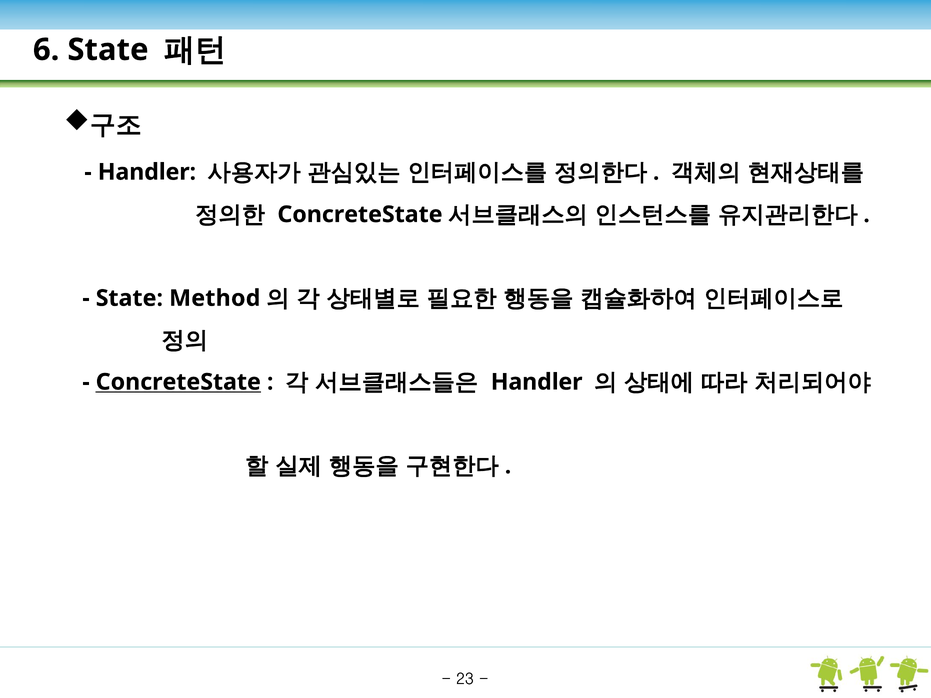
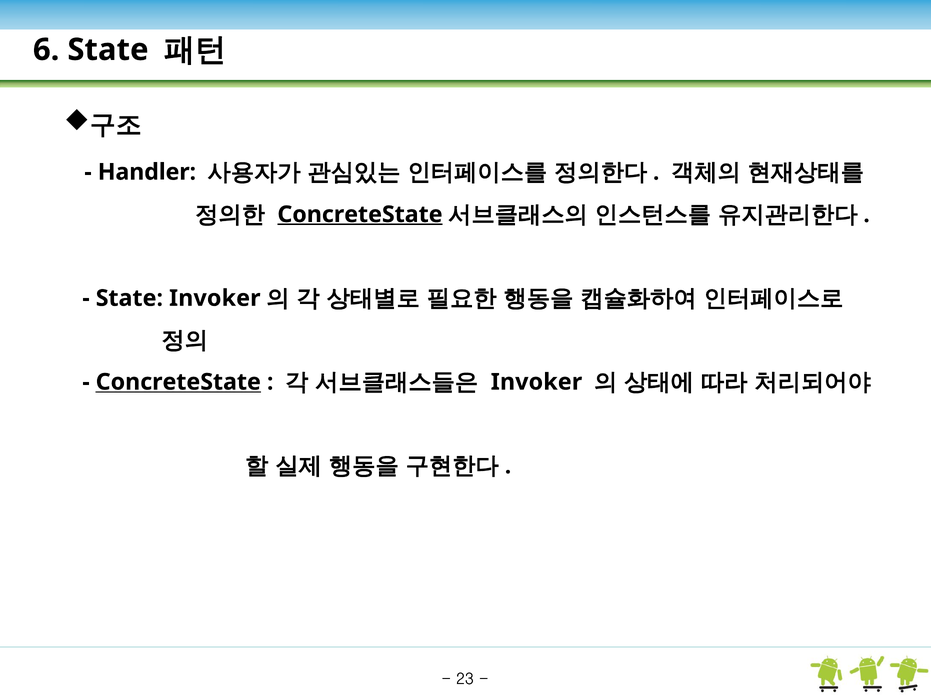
ConcreteState underline: none -> present (360, 215)
State Method: Method -> Invoker (215, 298)
Handler: Handler -> Invoker (536, 382)
